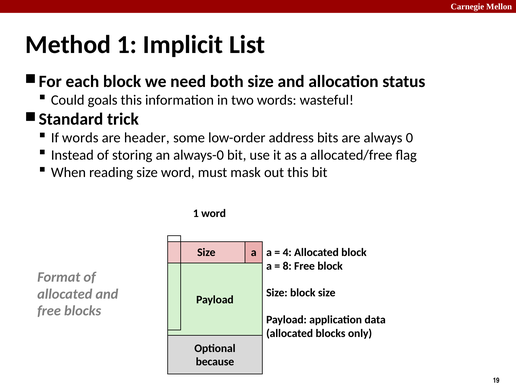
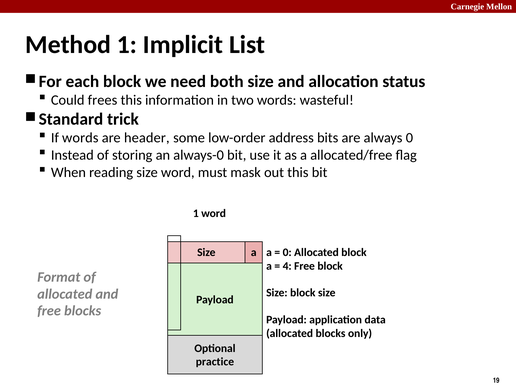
goals: goals -> frees (103, 100)
4: 4 -> 0 (287, 252)
8: 8 -> 4 (287, 266)
because: because -> practice (215, 362)
